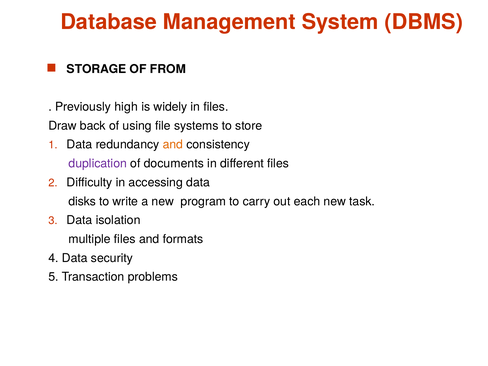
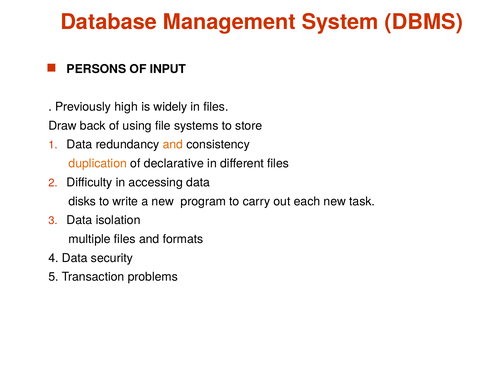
STORAGE: STORAGE -> PERSONS (96, 69)
FROM: FROM -> INPUT (168, 69)
duplication colour: purple -> orange (98, 164)
documents: documents -> declarative (174, 164)
